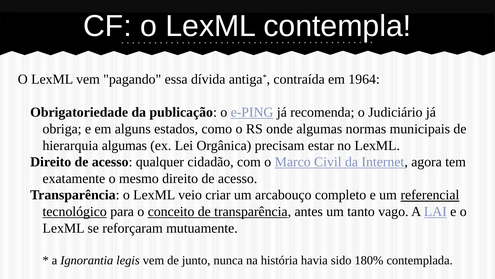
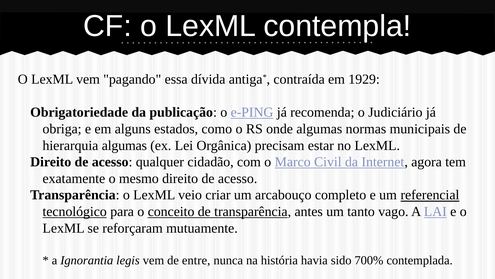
1964: 1964 -> 1929 (364, 79)
junto: junto -> entre (196, 260)
180%: 180% -> 700% (369, 260)
